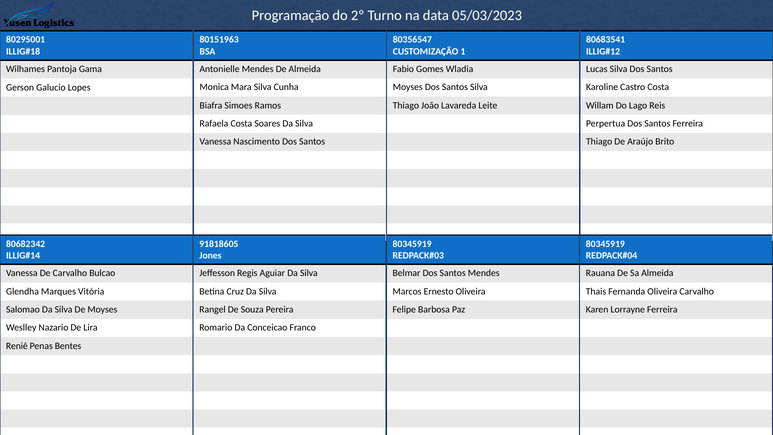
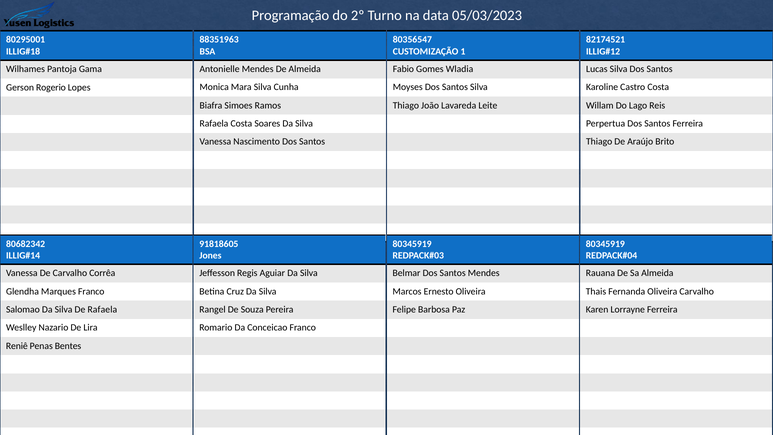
80151963: 80151963 -> 88351963 (219, 40)
80683541: 80683541 -> 82174521 (606, 40)
Galucio: Galucio -> Rogerio (51, 87)
Bulcao: Bulcao -> Corrêa (102, 273)
Marques Vitória: Vitória -> Franco (91, 291)
De Moyses: Moyses -> Rafaela (102, 309)
